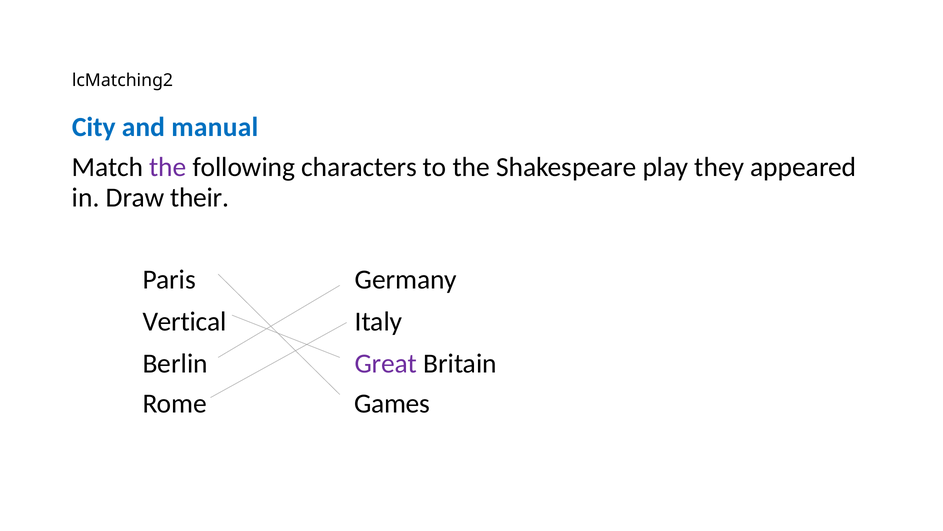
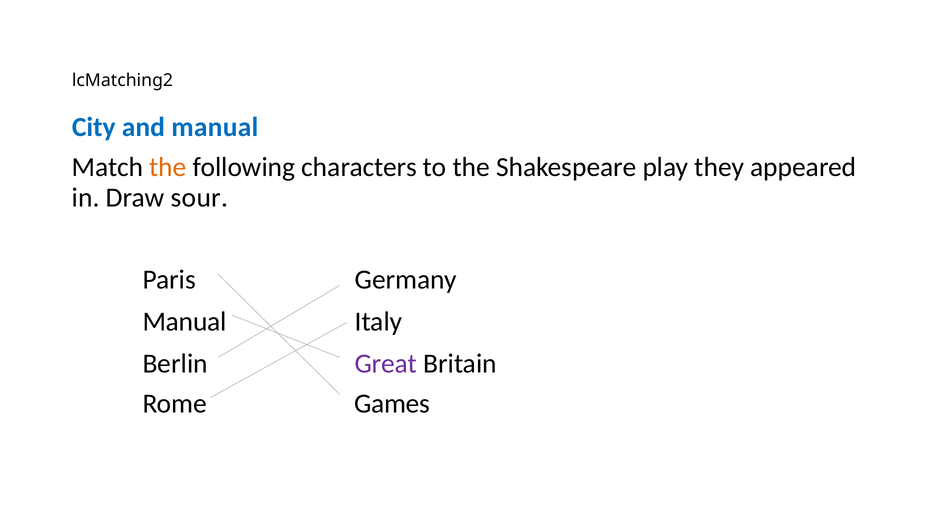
the colour: purple -> orange (168, 167)
their: their -> sour (199, 197)
Vertical: Vertical -> Manual (185, 321)
